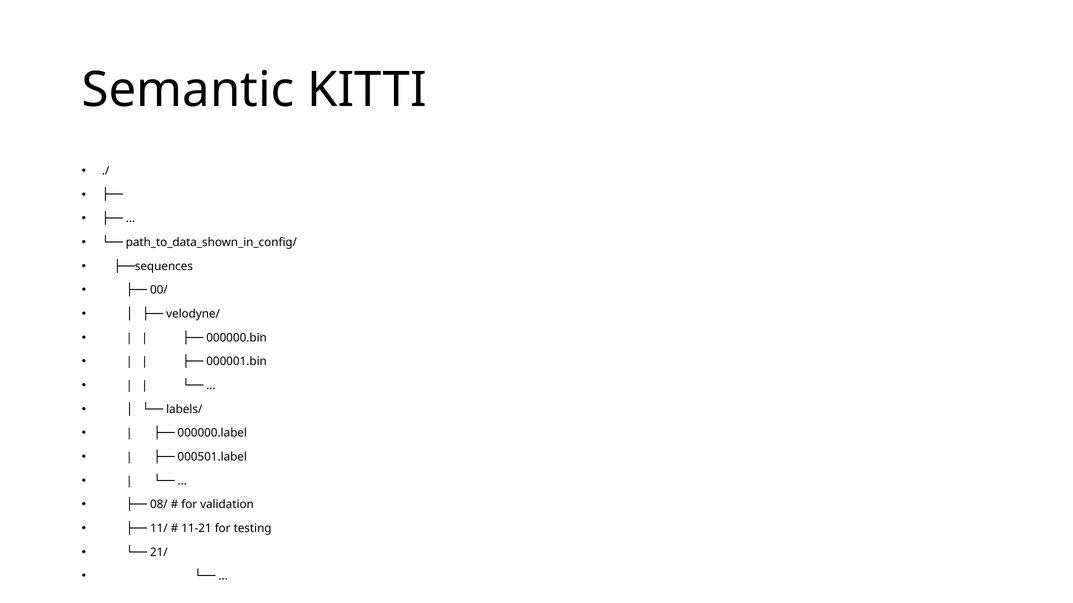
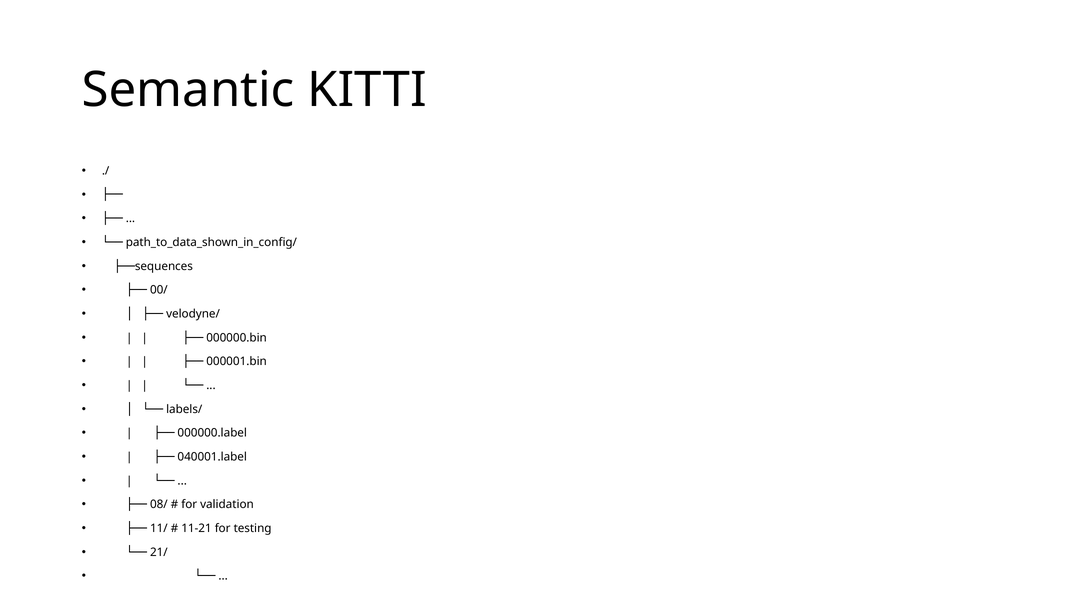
000501.label: 000501.label -> 040001.label (212, 457)
